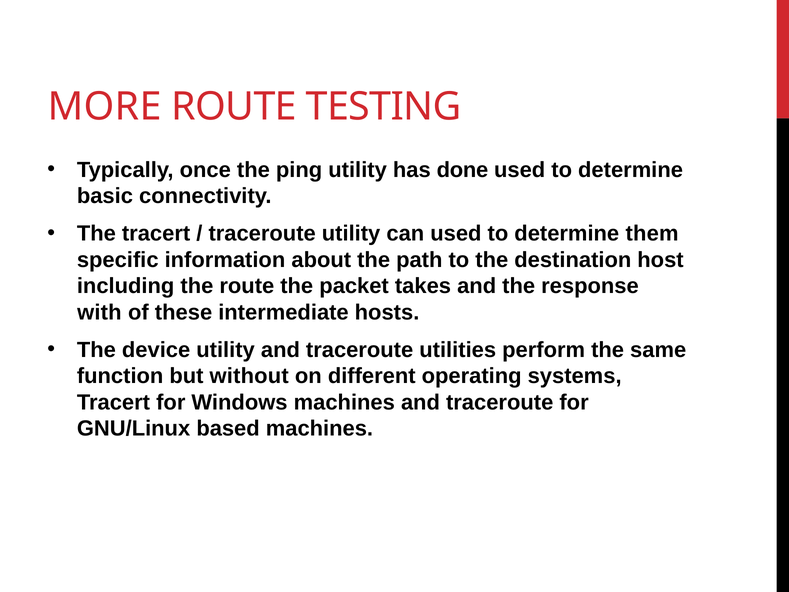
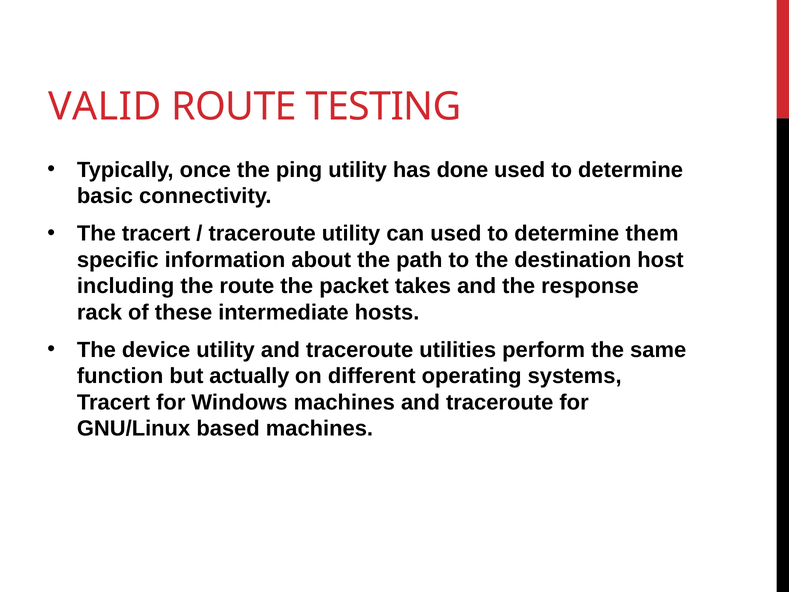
MORE: MORE -> VALID (105, 107)
with: with -> rack (99, 312)
without: without -> actually (249, 376)
